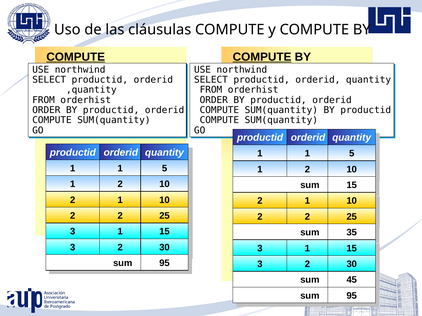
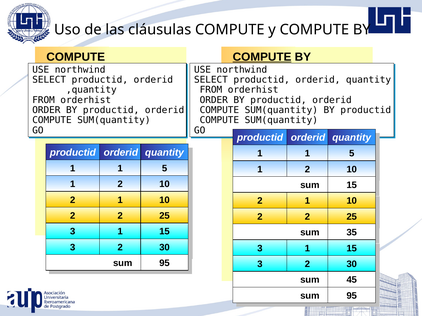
COMPUTE underline: present -> none (76, 57)
